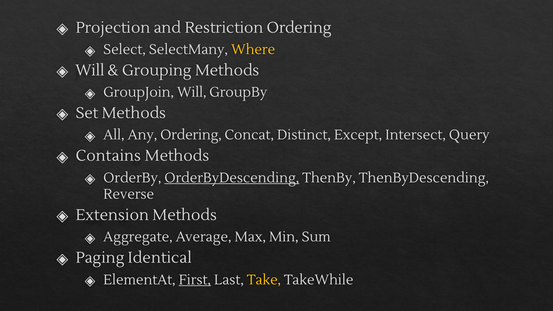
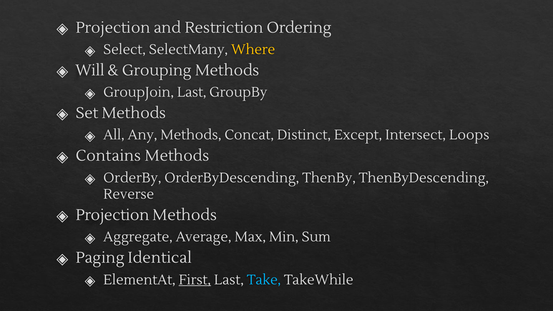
GroupJoin Will: Will -> Last (192, 92)
Any Ordering: Ordering -> Methods (191, 135)
Query: Query -> Loops (469, 135)
OrderByDescending underline: present -> none (232, 178)
Extension: Extension -> Projection (112, 215)
Take colour: yellow -> light blue (264, 280)
